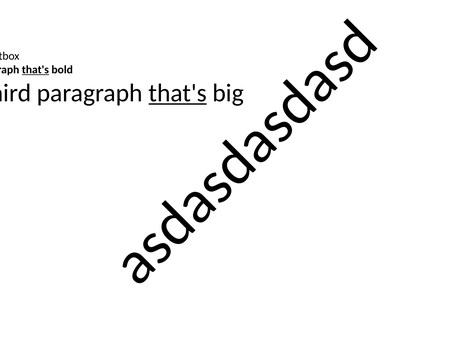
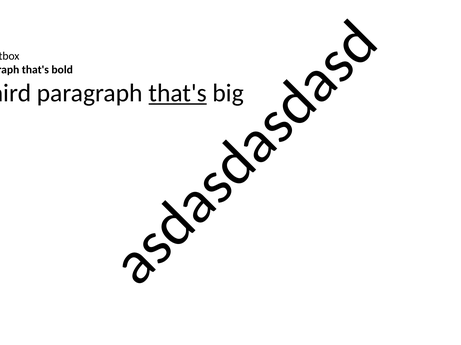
that's underline: present -> none (35, 70)
